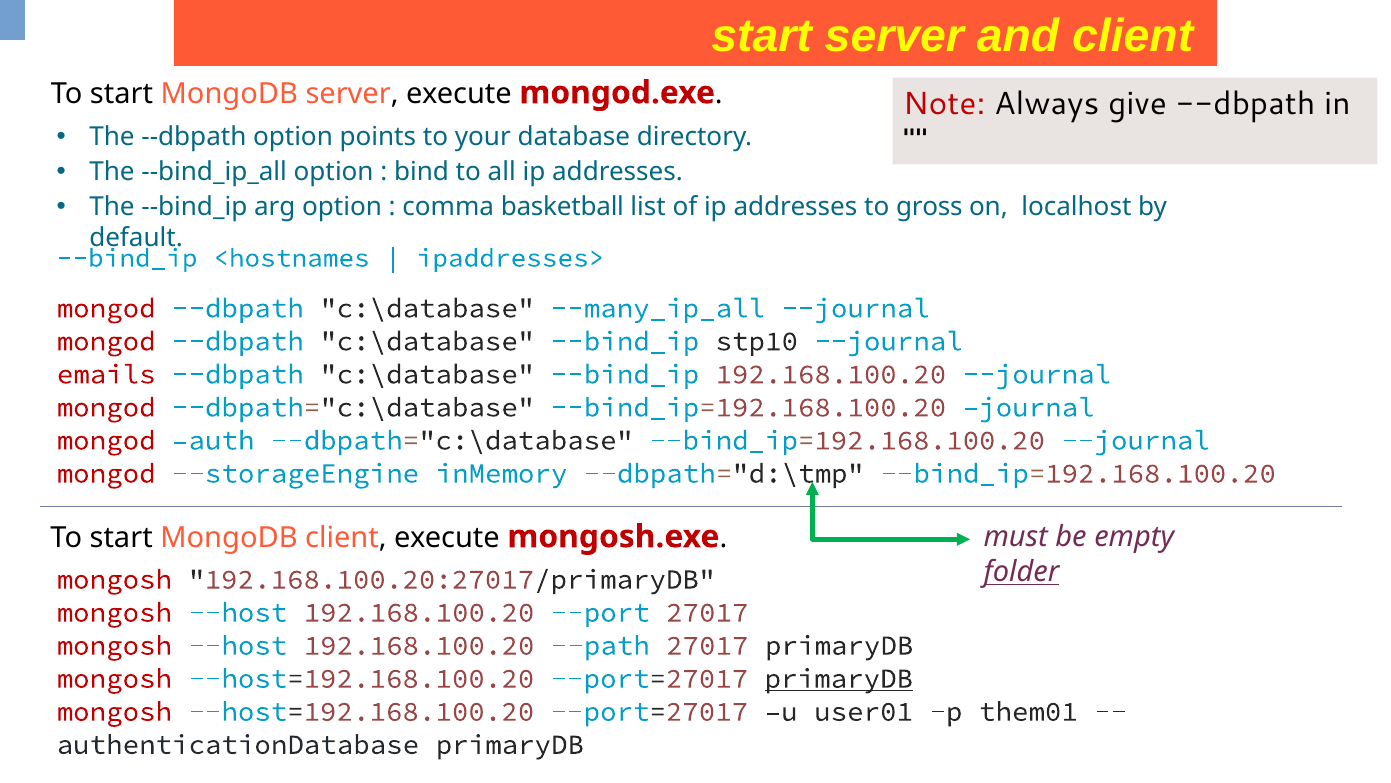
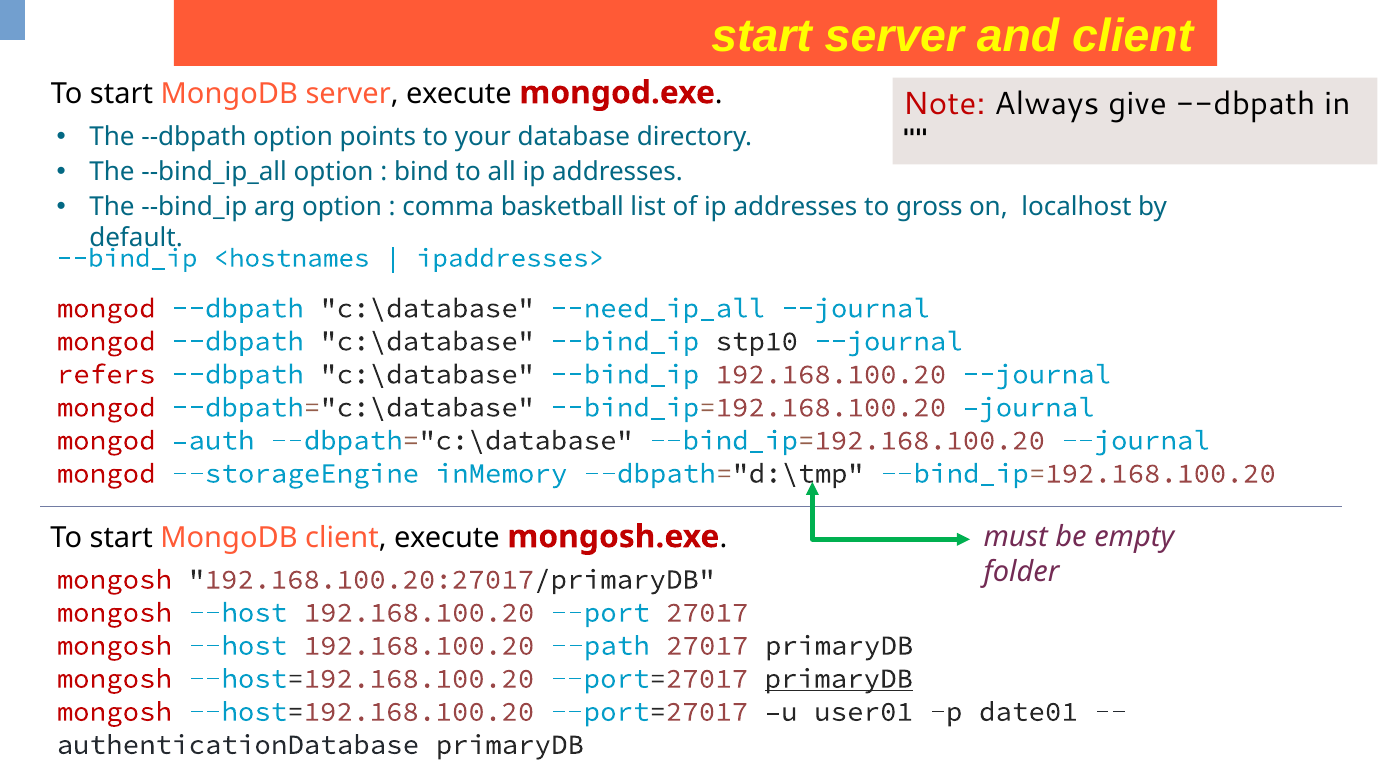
--many_ip_all: --many_ip_all -> --need_ip_all (658, 308)
emails: emails -> refers (106, 374)
folder underline: present -> none (1021, 572)
them01: them01 -> date01 (1028, 711)
